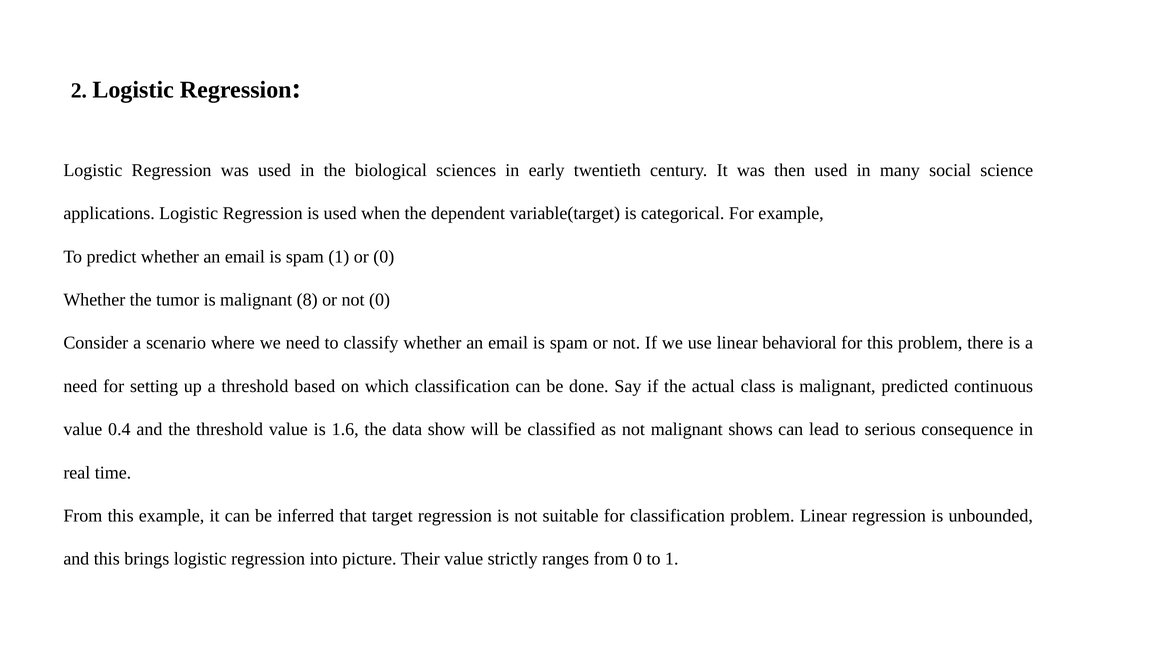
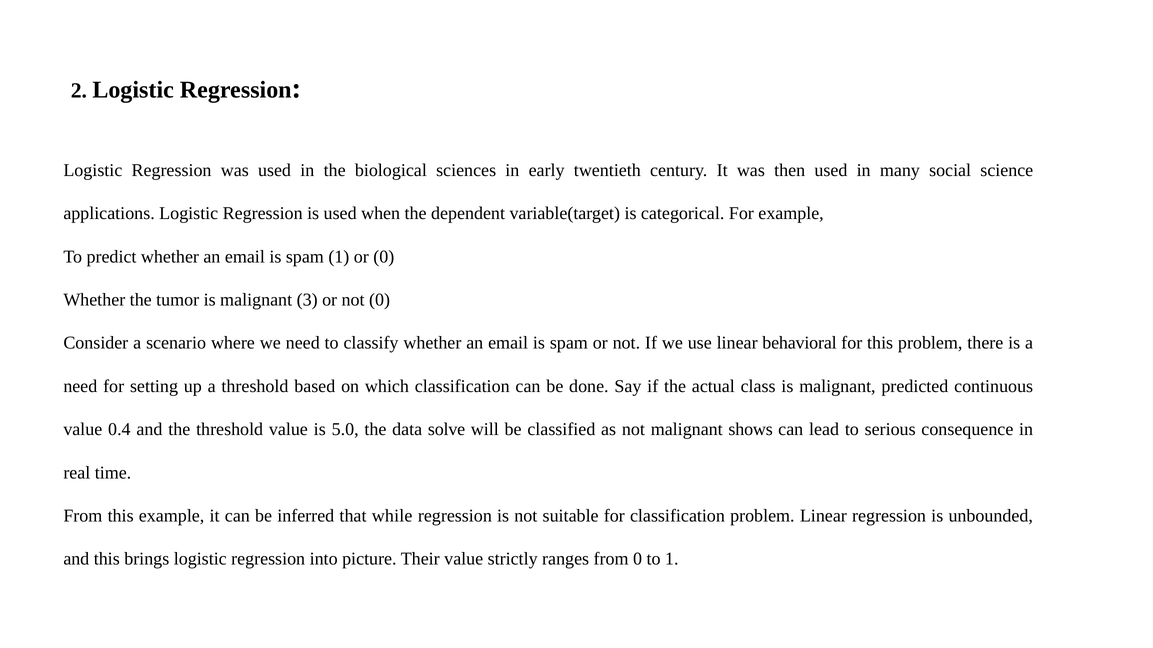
8: 8 -> 3 (307, 300)
1.6: 1.6 -> 5.0 (345, 430)
show: show -> solve (447, 430)
target: target -> while (392, 516)
